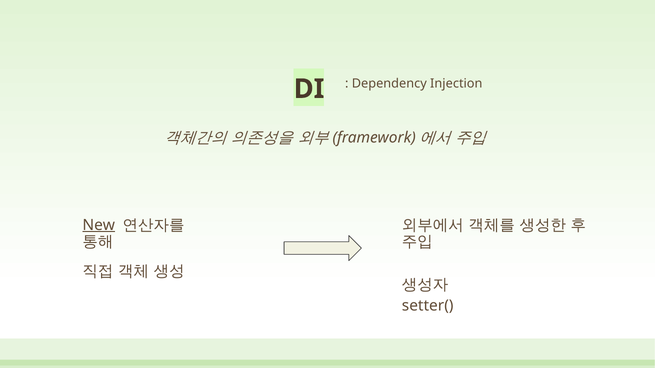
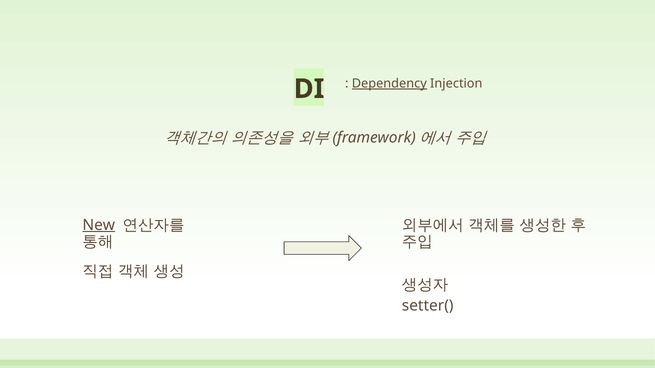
Dependency underline: none -> present (389, 84)
